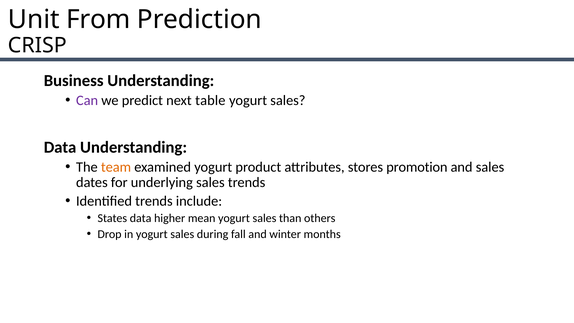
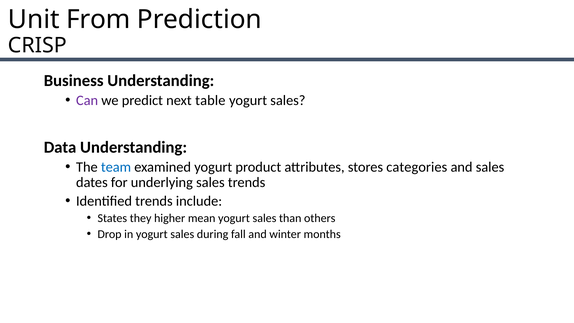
team colour: orange -> blue (116, 167)
promotion: promotion -> categories (417, 167)
States data: data -> they (141, 218)
